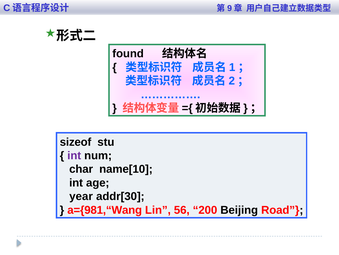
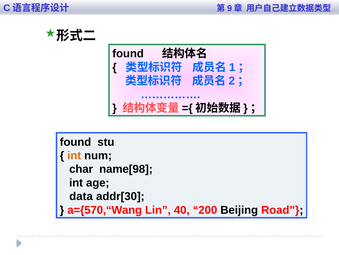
sizeof: sizeof -> found (75, 142)
int colour: purple -> orange (74, 155)
name[10: name[10 -> name[98 (126, 169)
year: year -> data (81, 196)
a={981,“Wang: a={981,“Wang -> a={570,“Wang (105, 209)
56: 56 -> 40 (182, 209)
